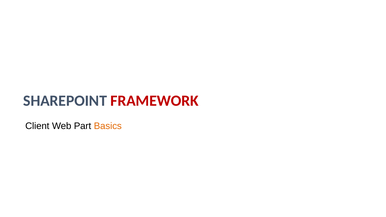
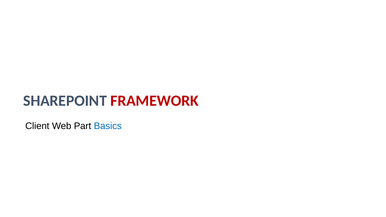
Basics colour: orange -> blue (108, 126)
